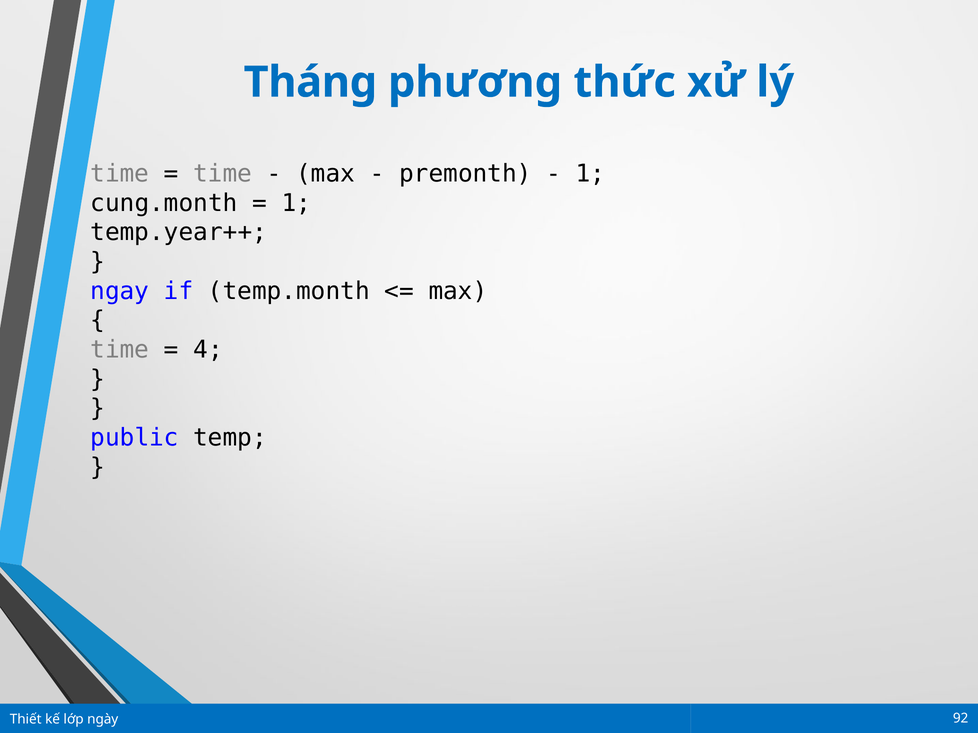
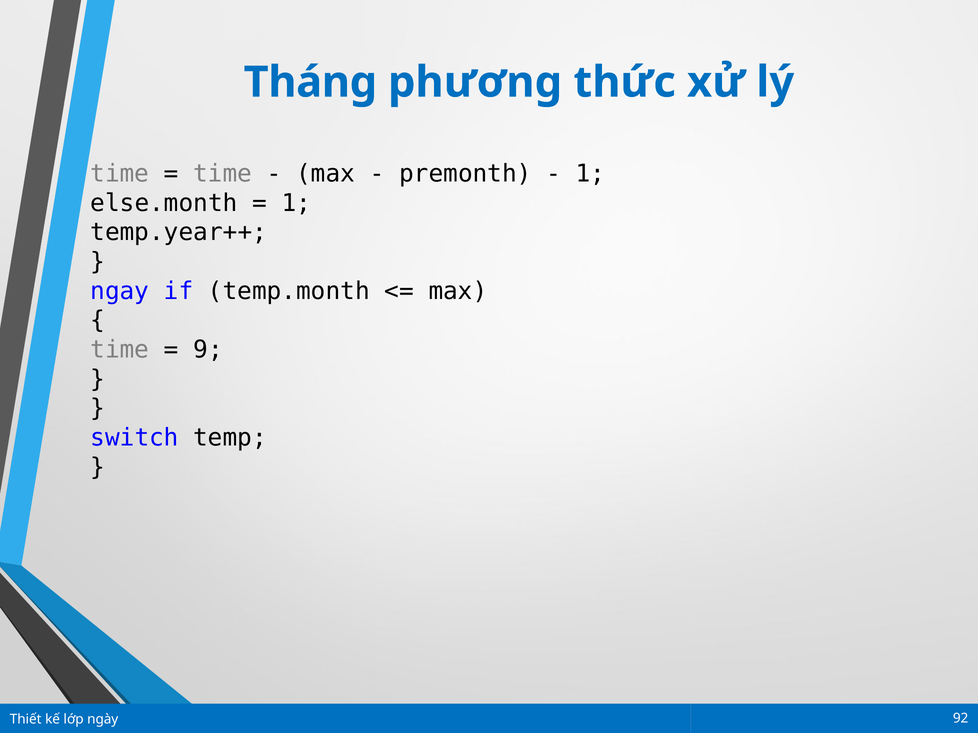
cung.month: cung.month -> else.month (164, 203)
4: 4 -> 9 (208, 350)
public: public -> switch (135, 438)
